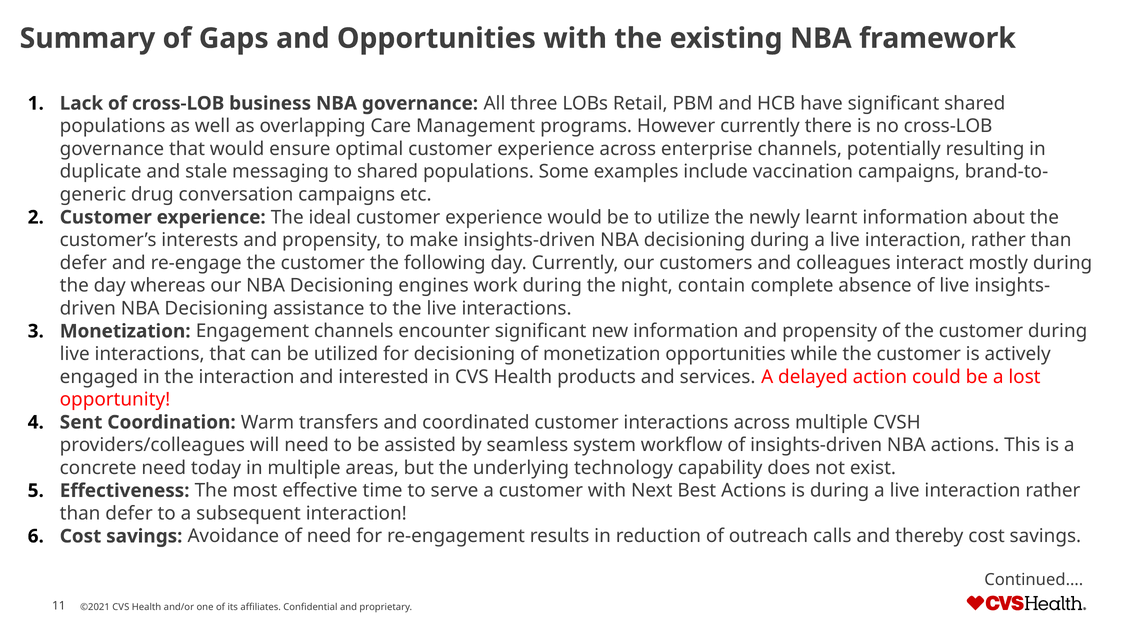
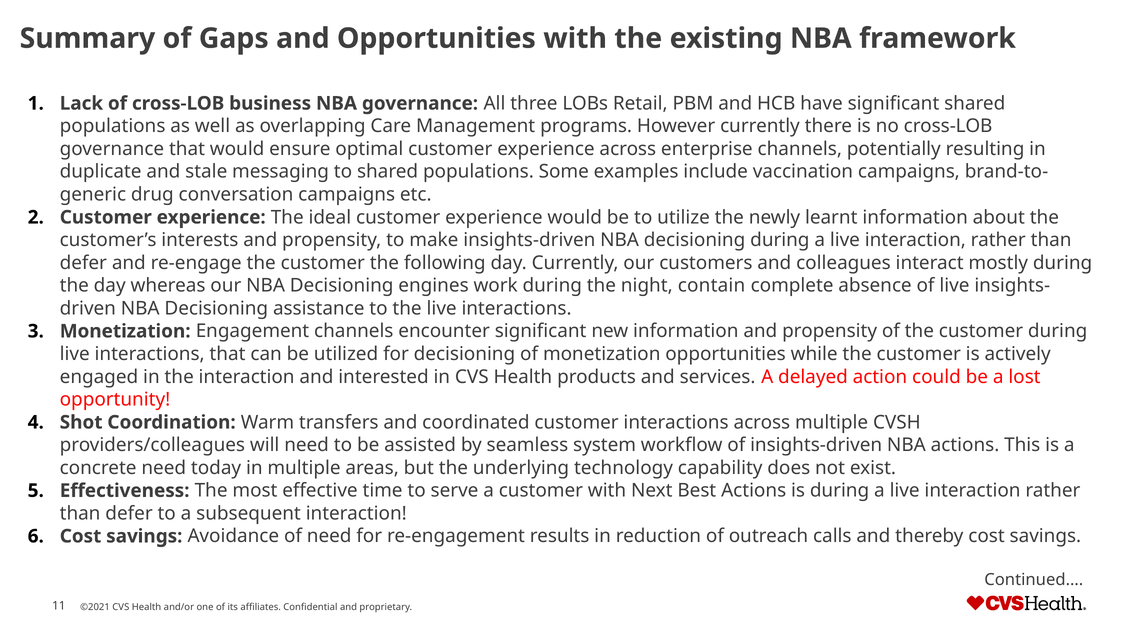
Sent: Sent -> Shot (81, 422)
